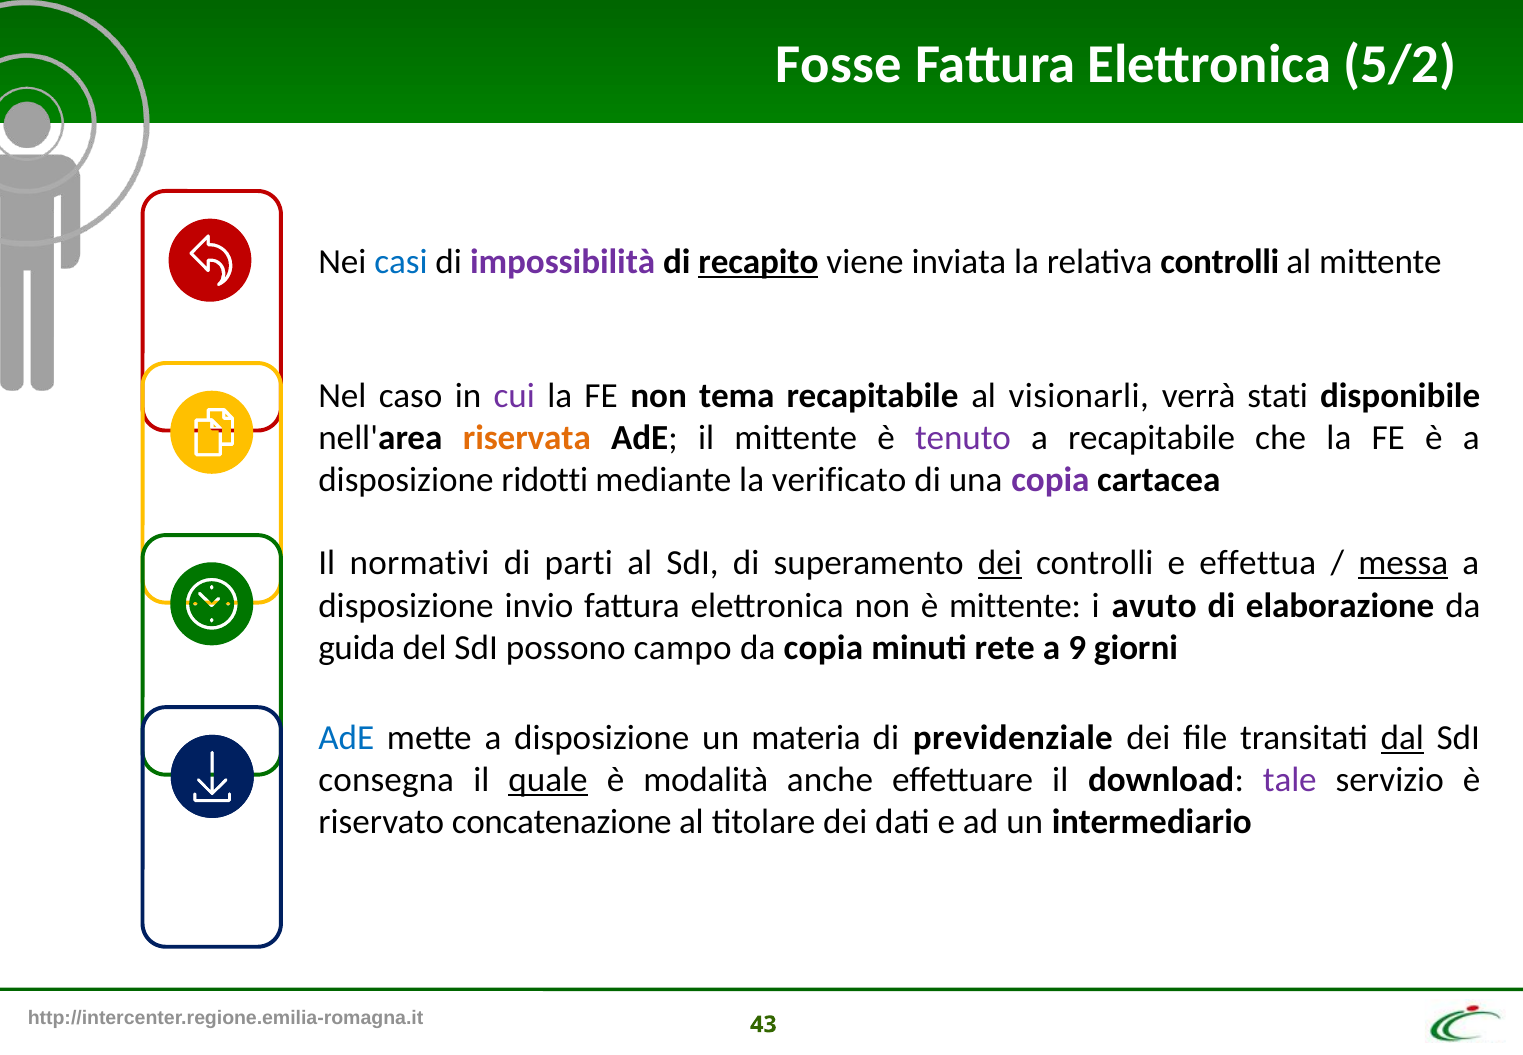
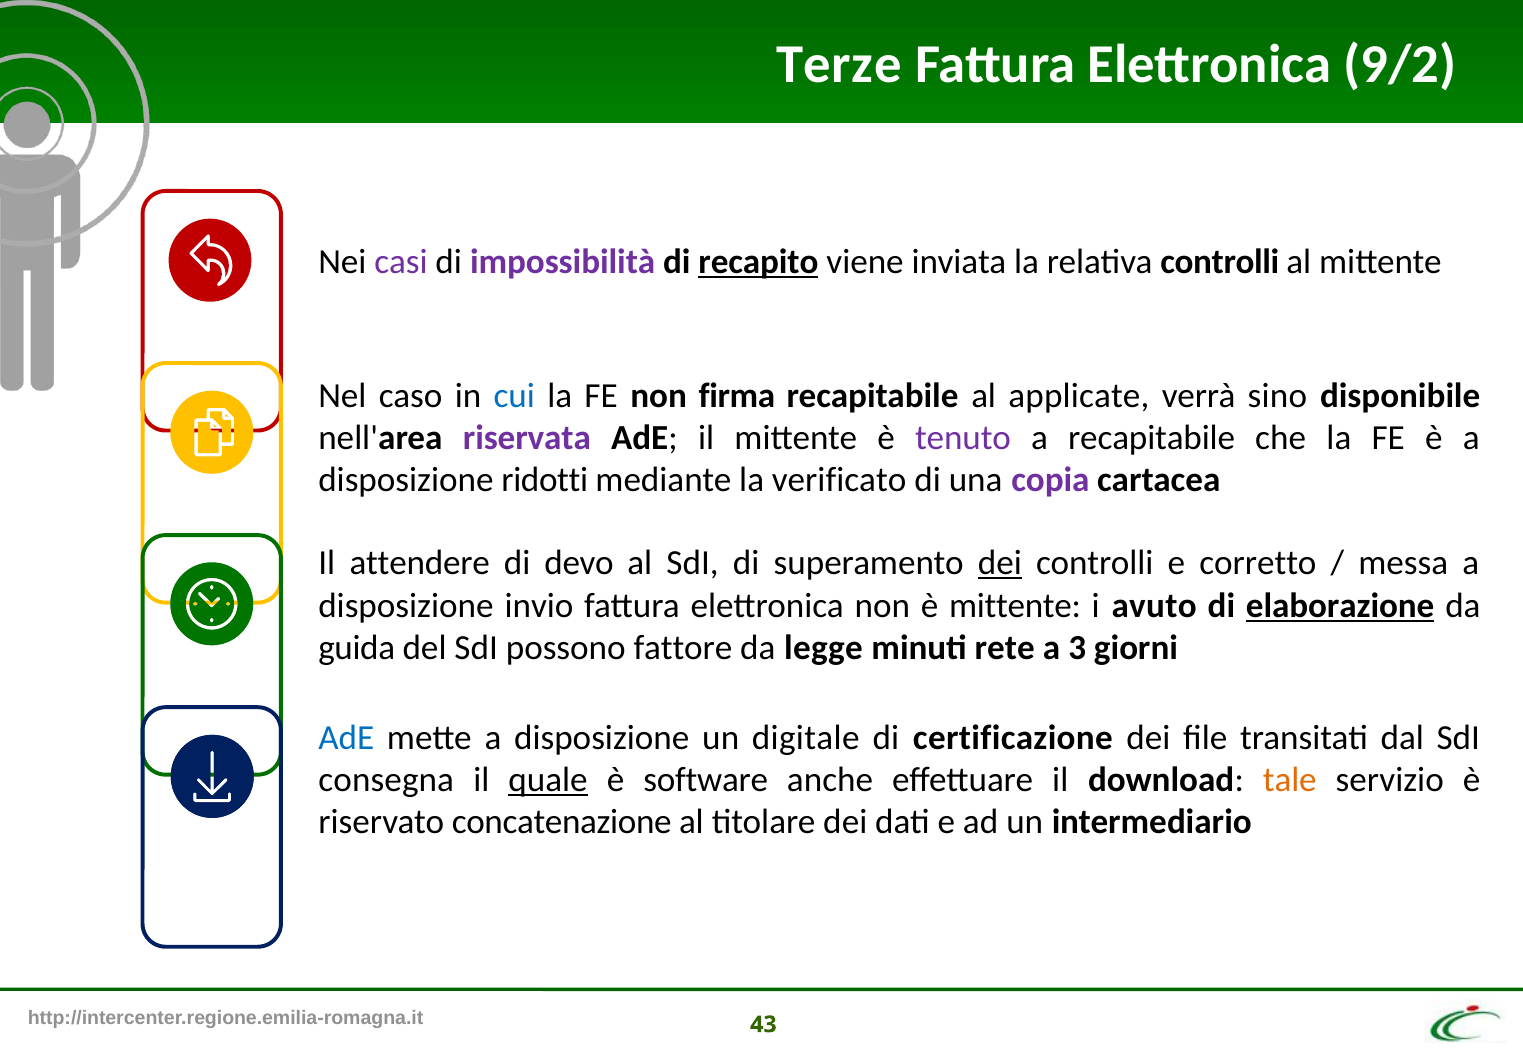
Fosse: Fosse -> Terze (839, 64)
5/2: 5/2 -> 9/2 (1400, 64)
casi colour: blue -> purple (401, 262)
cui colour: purple -> blue (514, 395)
tema: tema -> firma (737, 395)
visionarli: visionarli -> applicate (1079, 395)
stati: stati -> sino (1277, 395)
riservata colour: orange -> purple (527, 438)
normativi: normativi -> attendere (420, 563)
parti: parti -> devo (579, 563)
effettua: effettua -> corretto (1258, 563)
messa underline: present -> none (1403, 563)
elaborazione underline: none -> present (1340, 605)
campo: campo -> fattore (683, 647)
da copia: copia -> legge (823, 647)
9: 9 -> 3 (1077, 647)
materia: materia -> digitale (806, 737)
previdenziale: previdenziale -> certificazione (1013, 737)
dal underline: present -> none (1402, 737)
modalità: modalità -> software (706, 779)
tale colour: purple -> orange (1290, 779)
